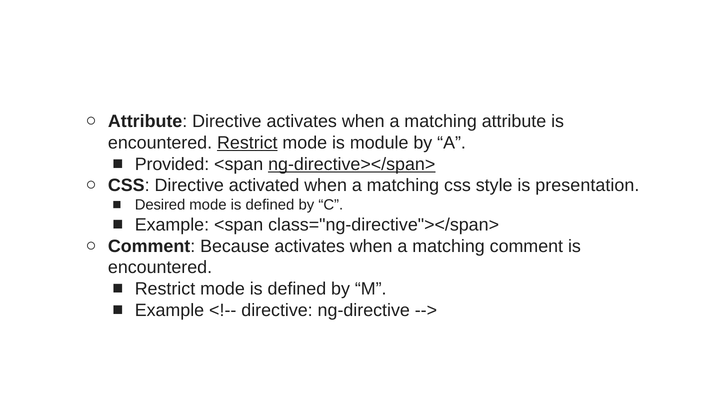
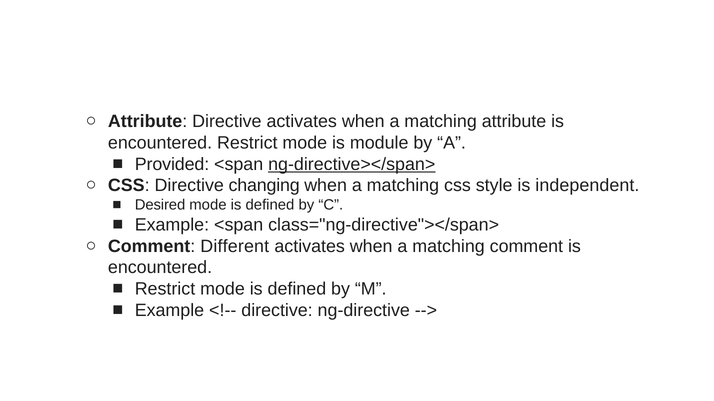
Restrict underline: present -> none (247, 143)
activated: activated -> changing (264, 186)
presentation: presentation -> independent (587, 186)
Because: Because -> Different (235, 247)
